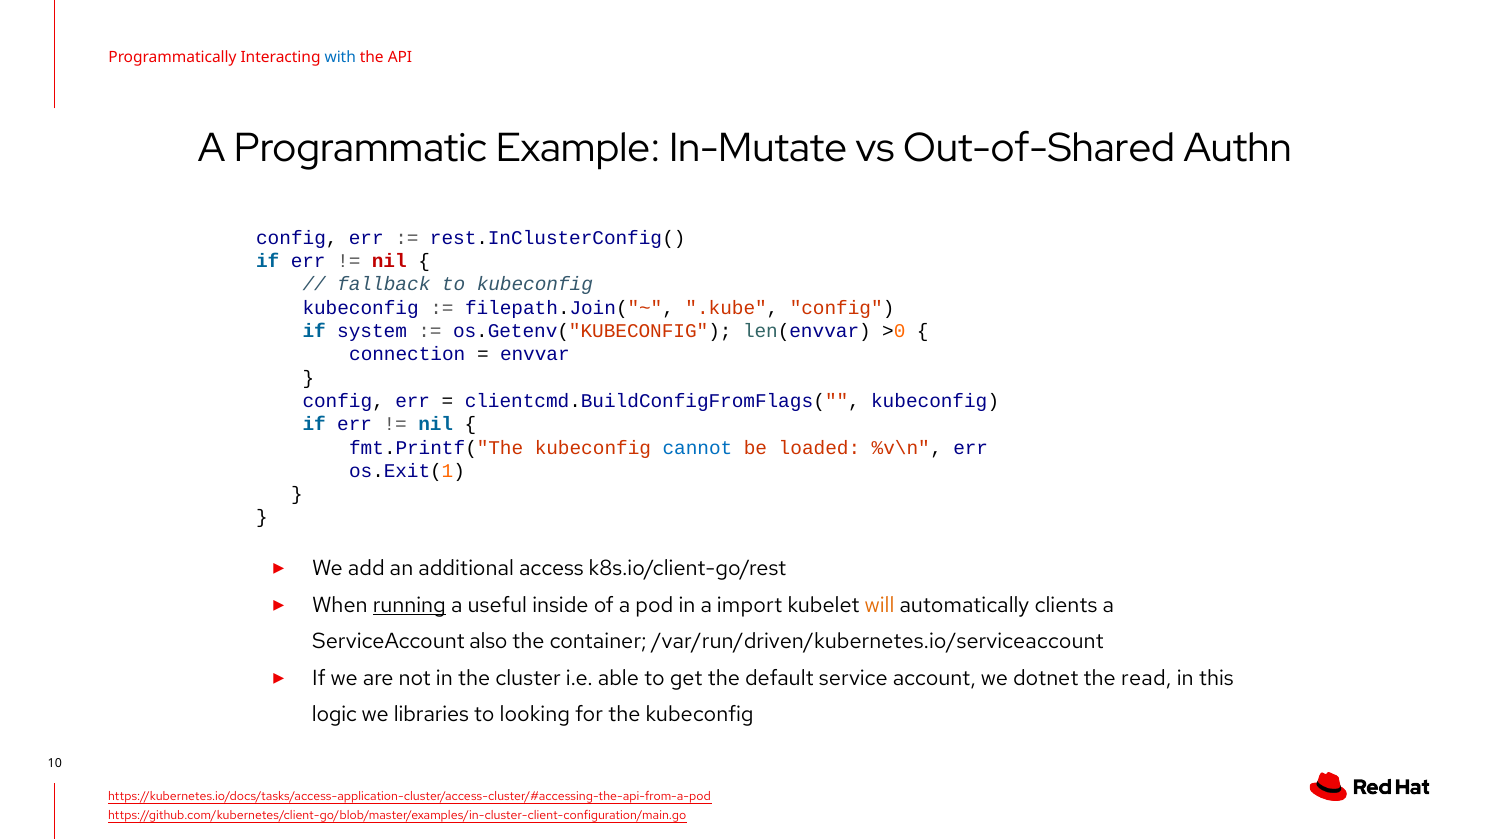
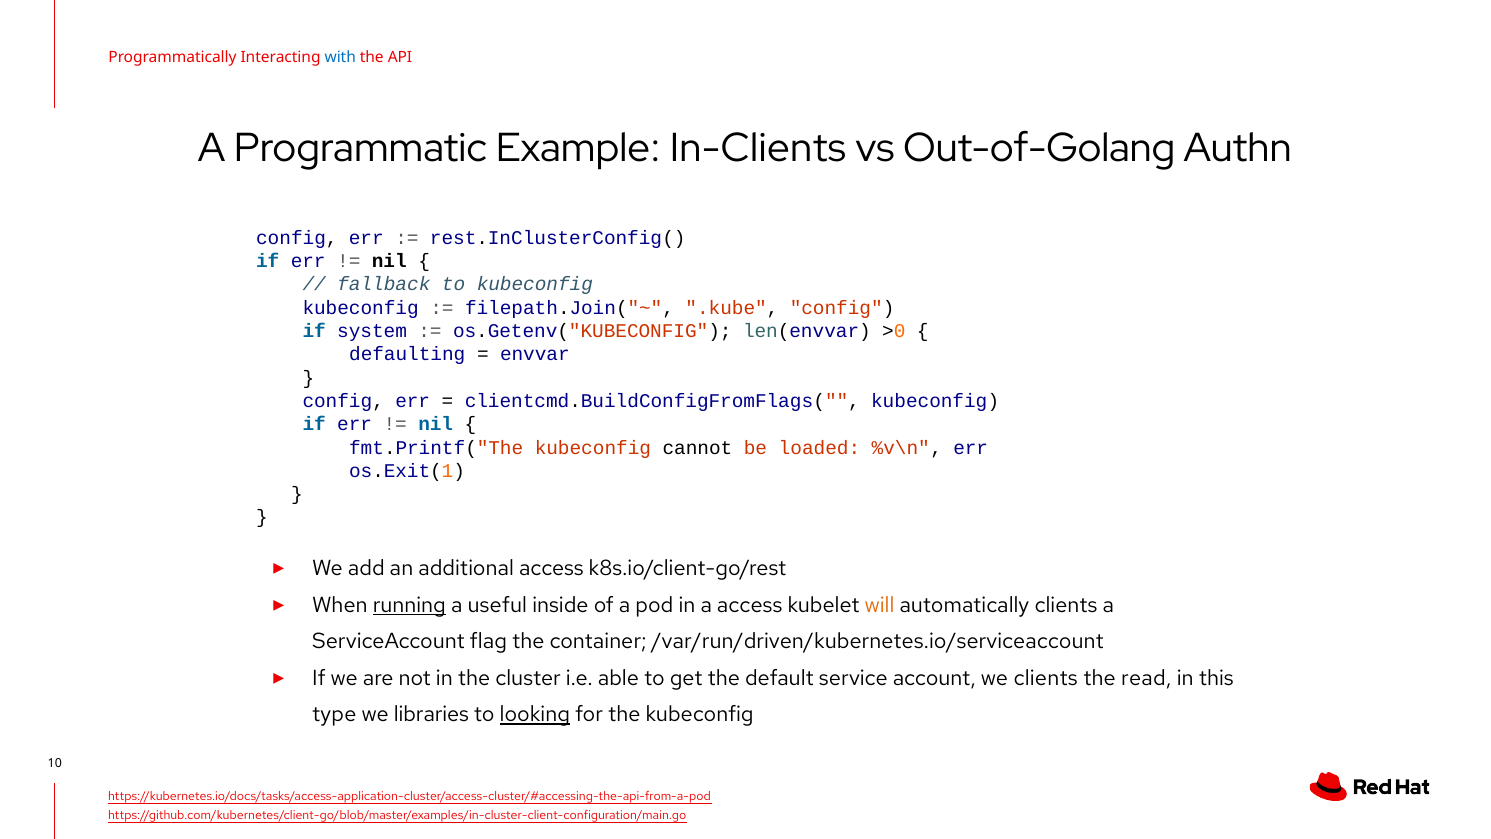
In-Mutate: In-Mutate -> In-Clients (758, 148)
Out-of-Shared: Out-of-Shared -> Out-of-Golang (1039, 148)
nil colour: red -> black (389, 261)
connection: connection -> defaulting (407, 354)
cannot colour: blue -> black (697, 447)
a import: import -> access (750, 605)
also: also -> flag (488, 641)
we dotnet: dotnet -> clients (1046, 678)
logic: logic -> type (334, 714)
looking underline: none -> present (535, 714)
